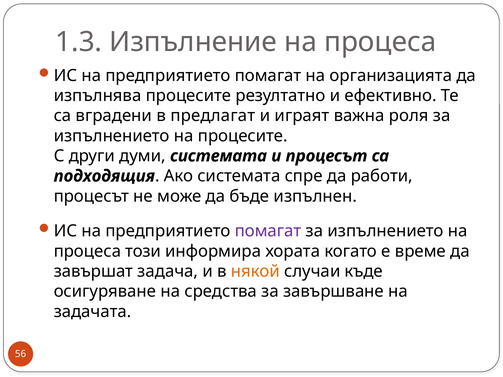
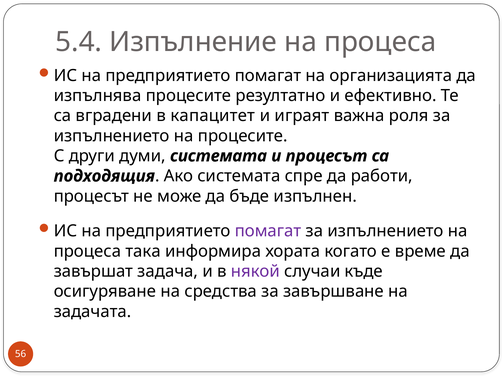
1.3: 1.3 -> 5.4 (79, 42)
предлагат: предлагат -> капацитет (213, 116)
този: този -> така (143, 251)
някой colour: orange -> purple (255, 271)
